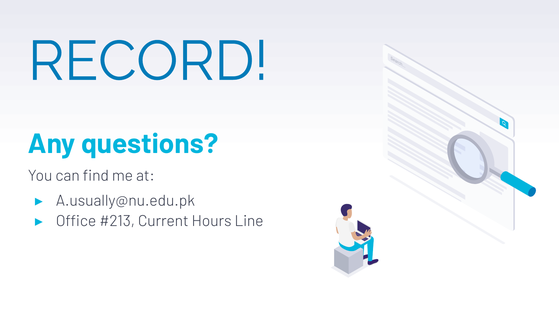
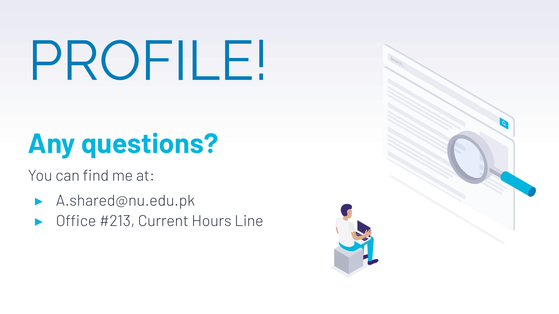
RECORD: RECORD -> PROFILE (148, 62)
A.usually@nu.edu.pk: A.usually@nu.edu.pk -> A.shared@nu.edu.pk (125, 201)
